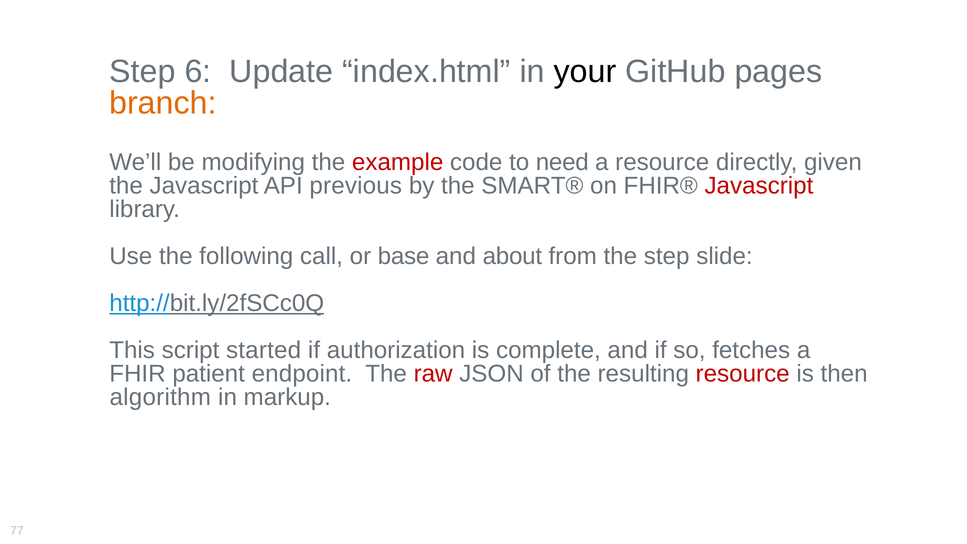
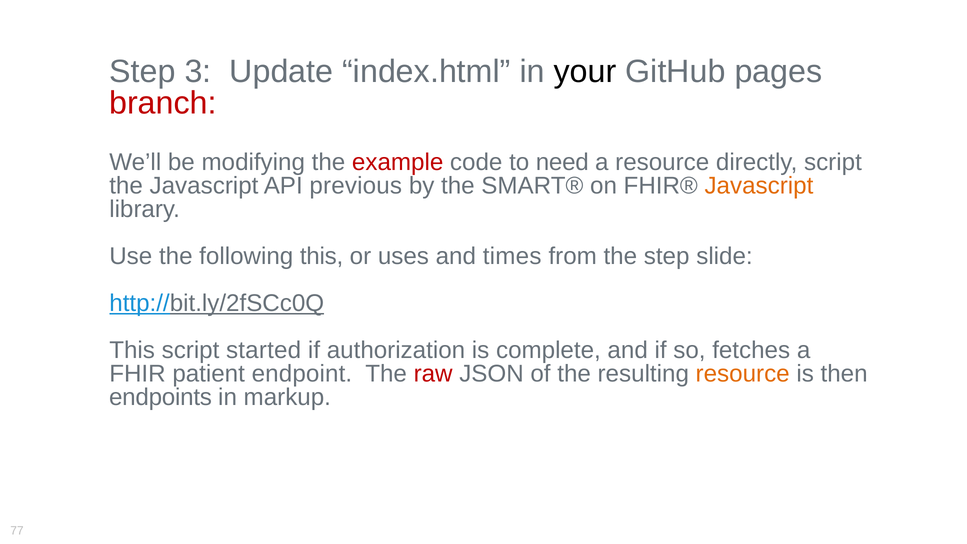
6: 6 -> 3 (198, 72)
branch colour: orange -> red (163, 103)
directly given: given -> script (833, 162)
Javascript colour: red -> orange (759, 186)
following call: call -> this (322, 256)
base: base -> uses (403, 256)
about: about -> times (512, 256)
resource colour: red -> orange (743, 374)
algorithm: algorithm -> endpoints (160, 397)
